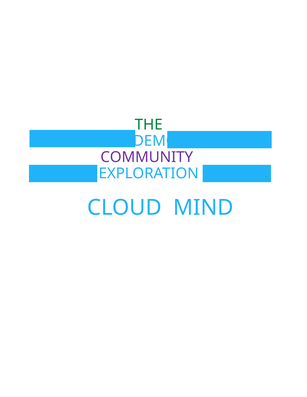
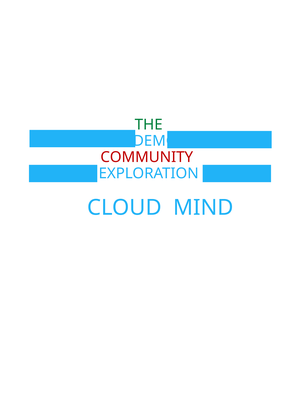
COMMUNITY colour: purple -> red (147, 157)
